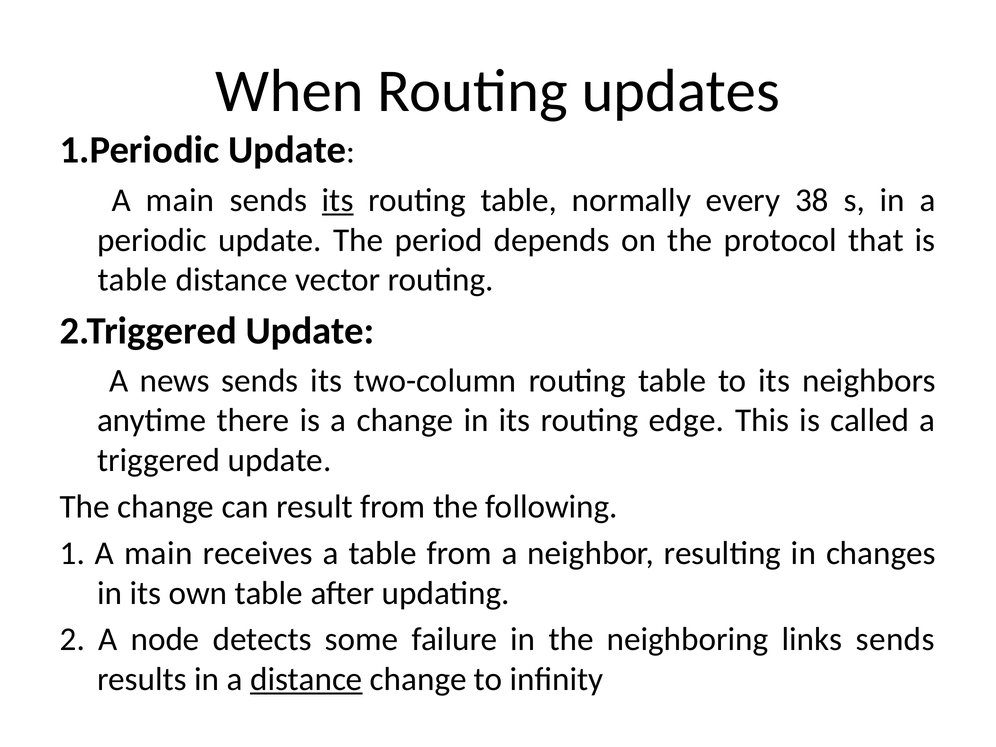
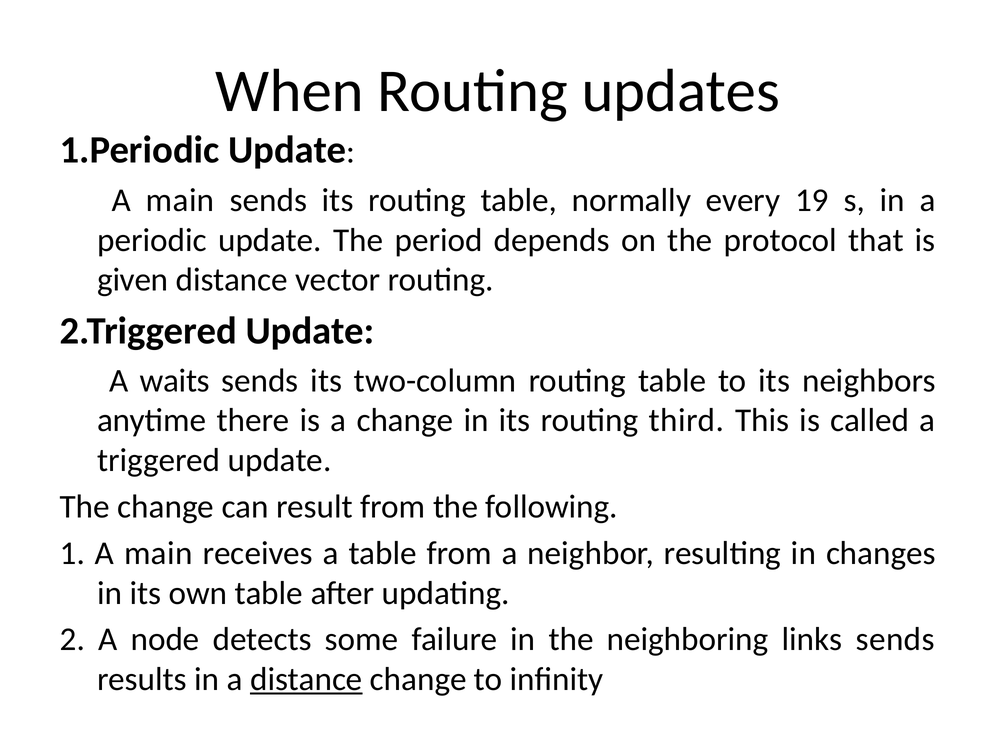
its underline: present -> none (338, 200)
38: 38 -> 19 (812, 200)
table: table -> given (133, 280)
news: news -> waits (175, 381)
edge: edge -> third (686, 420)
